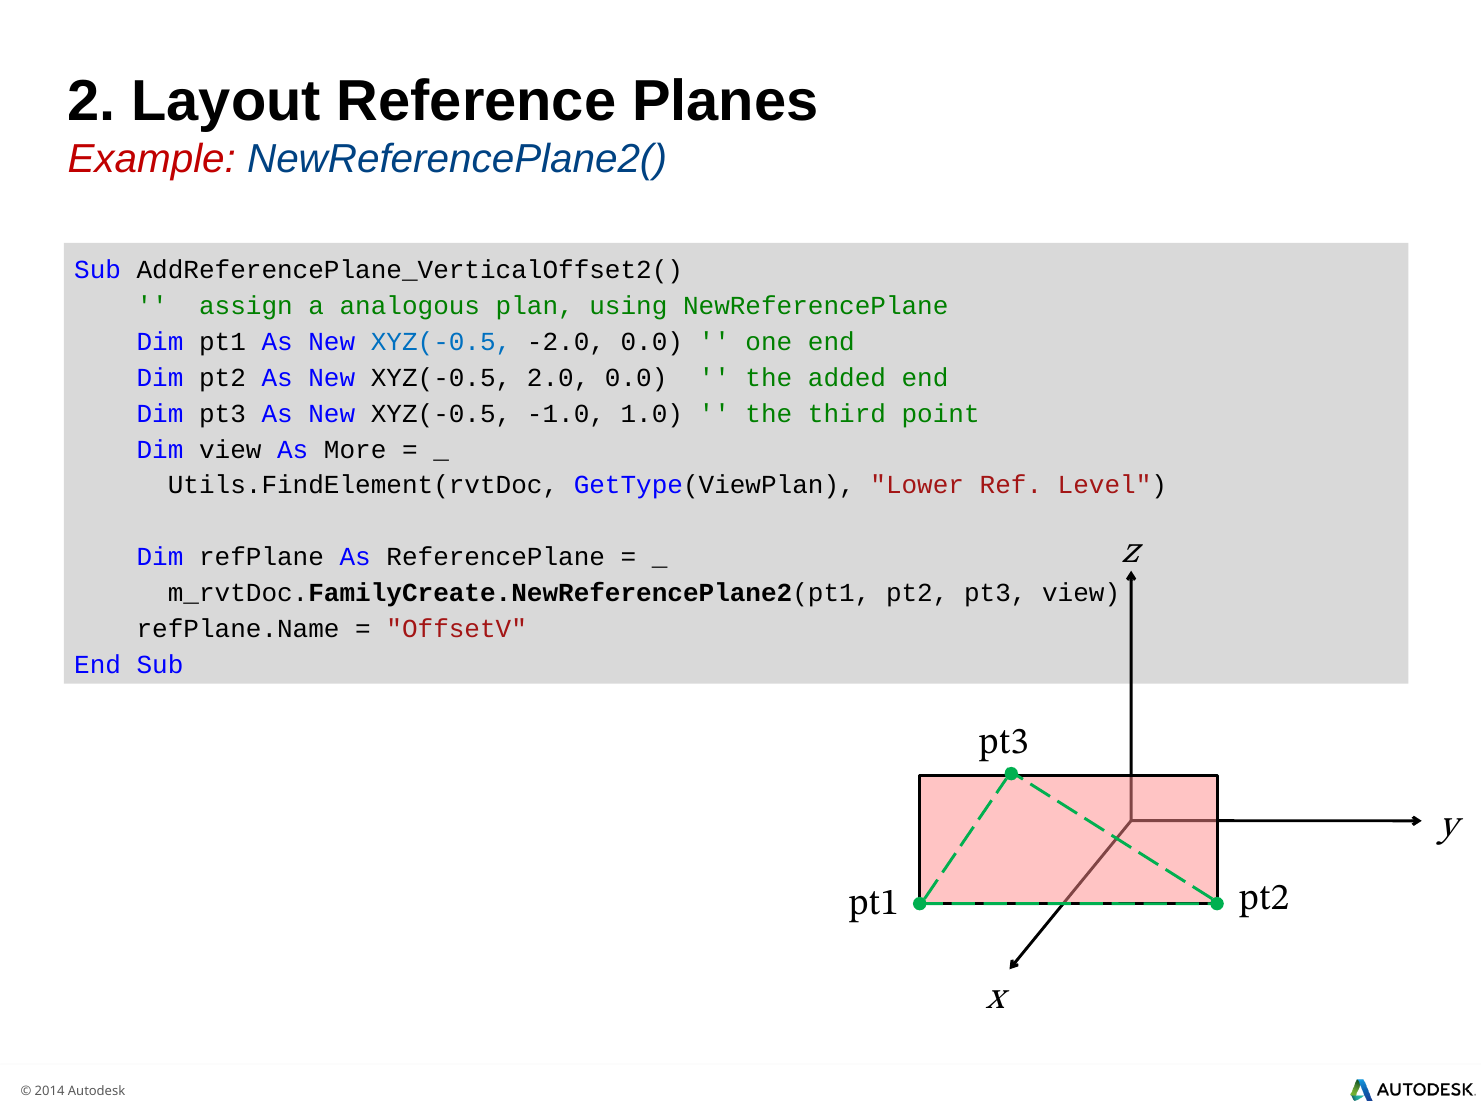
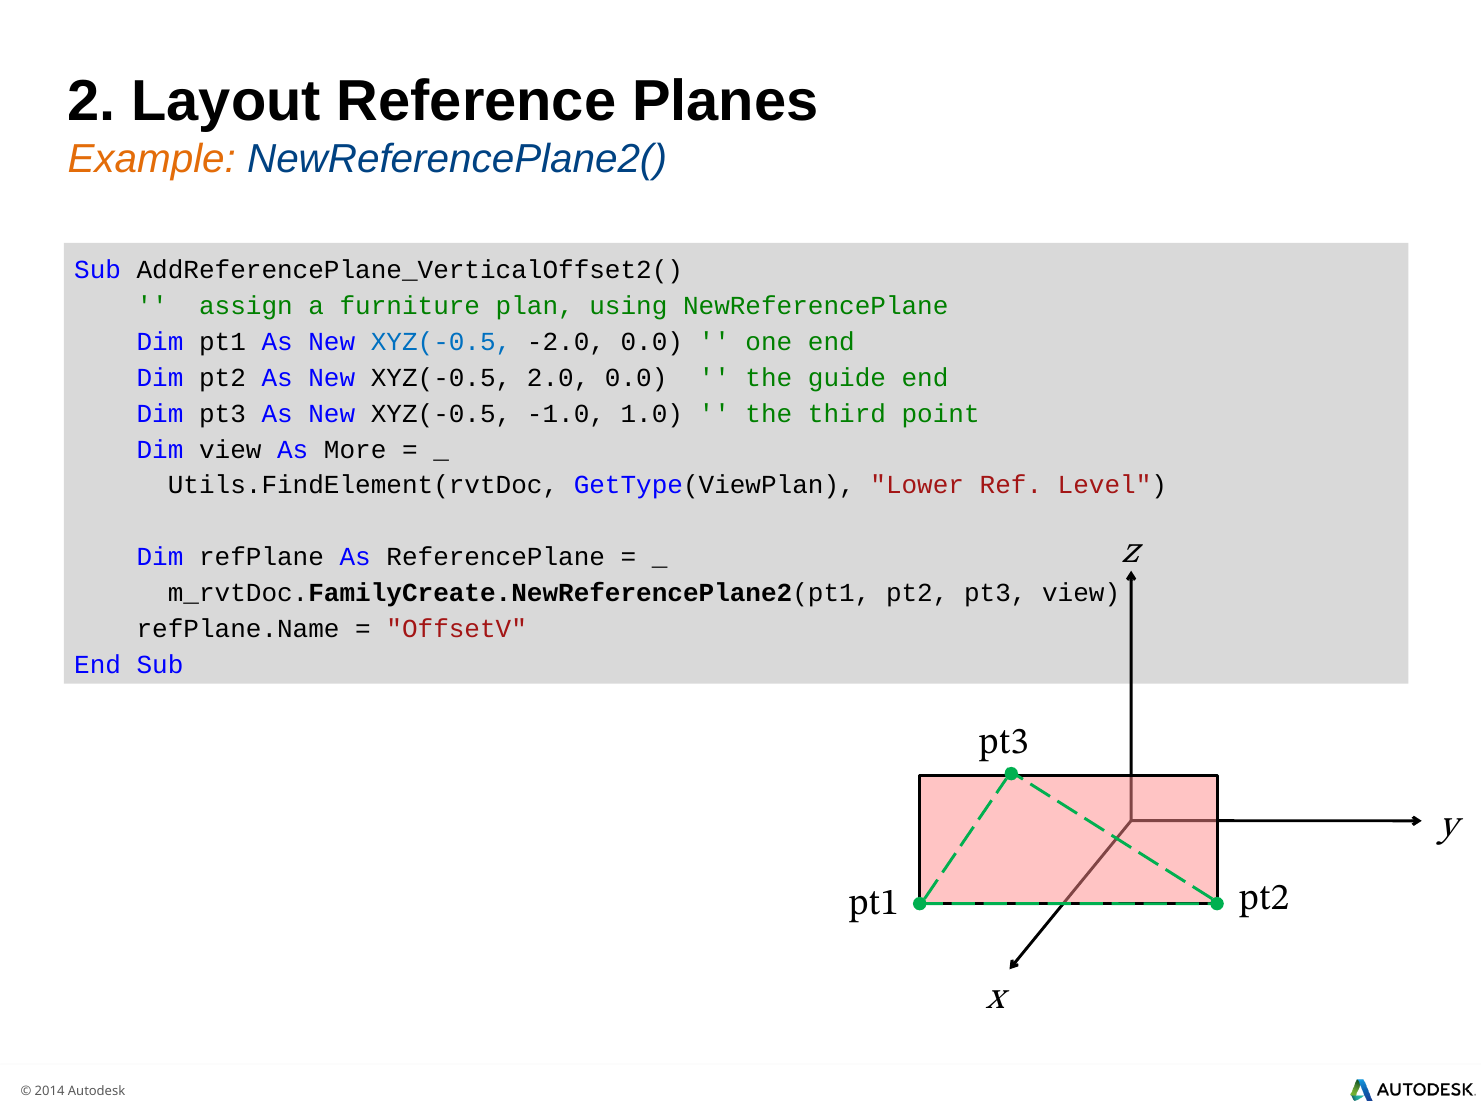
Example colour: red -> orange (152, 160)
analogous: analogous -> furniture (410, 306)
added: added -> guide (847, 378)
